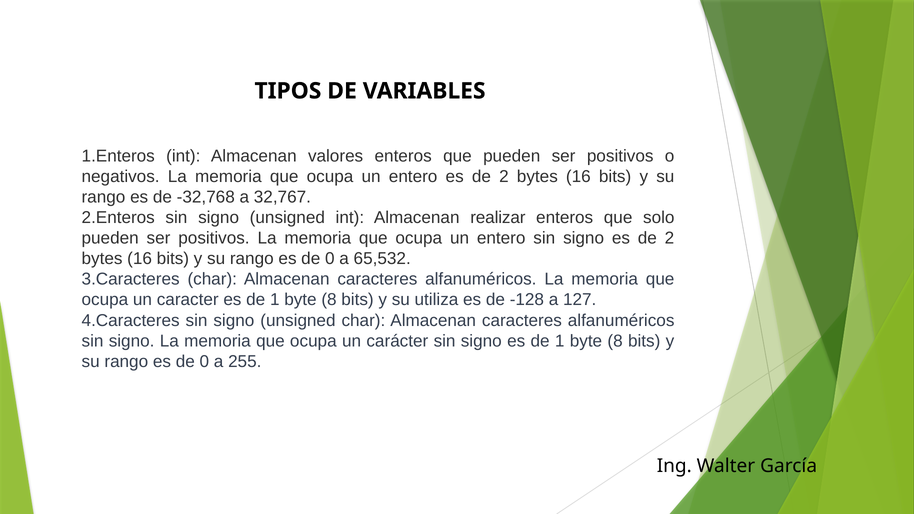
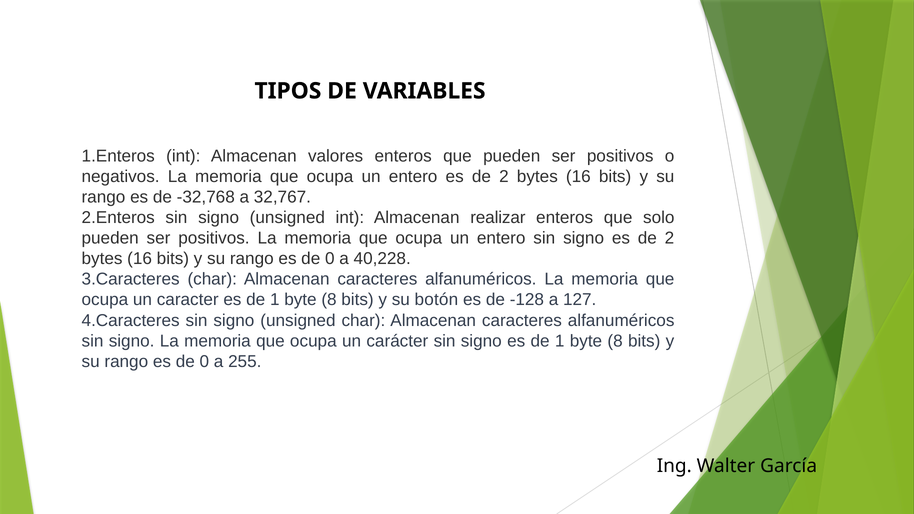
65,532: 65,532 -> 40,228 (382, 259)
utiliza: utiliza -> botón (436, 300)
